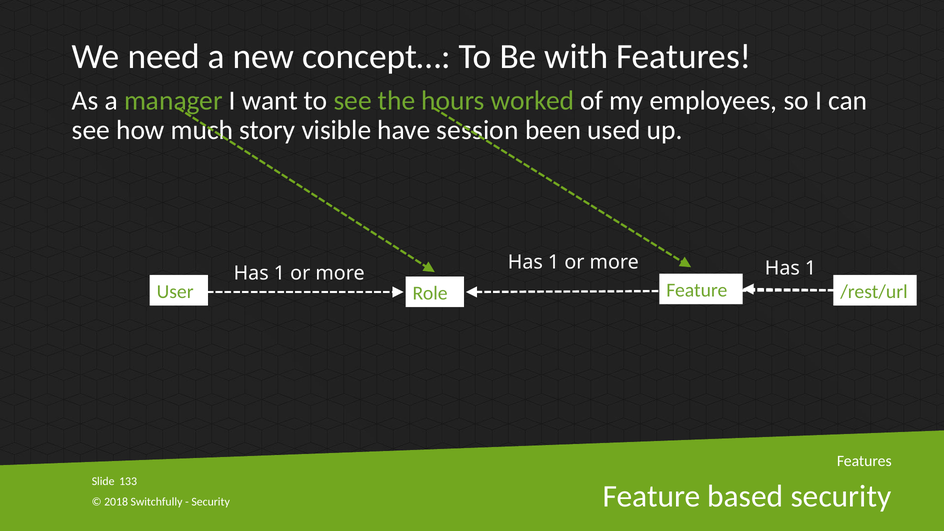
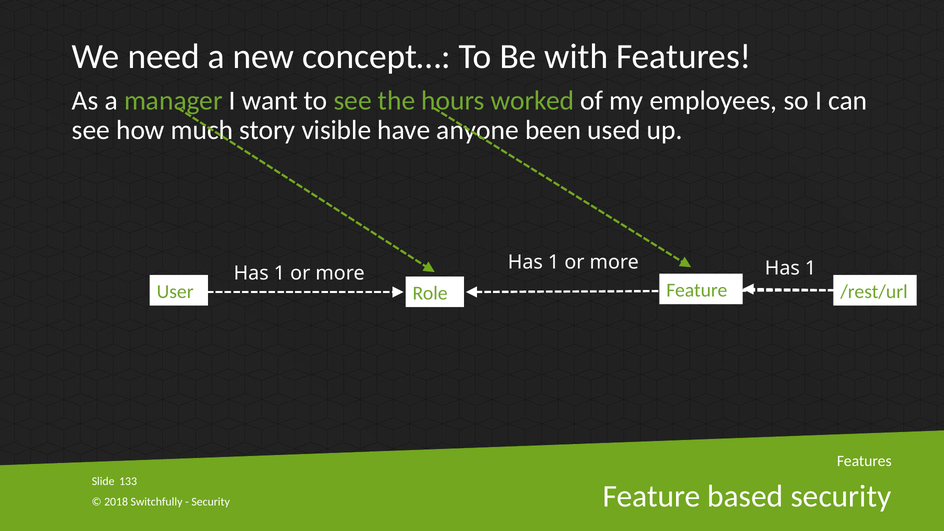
session: session -> anyone (478, 130)
